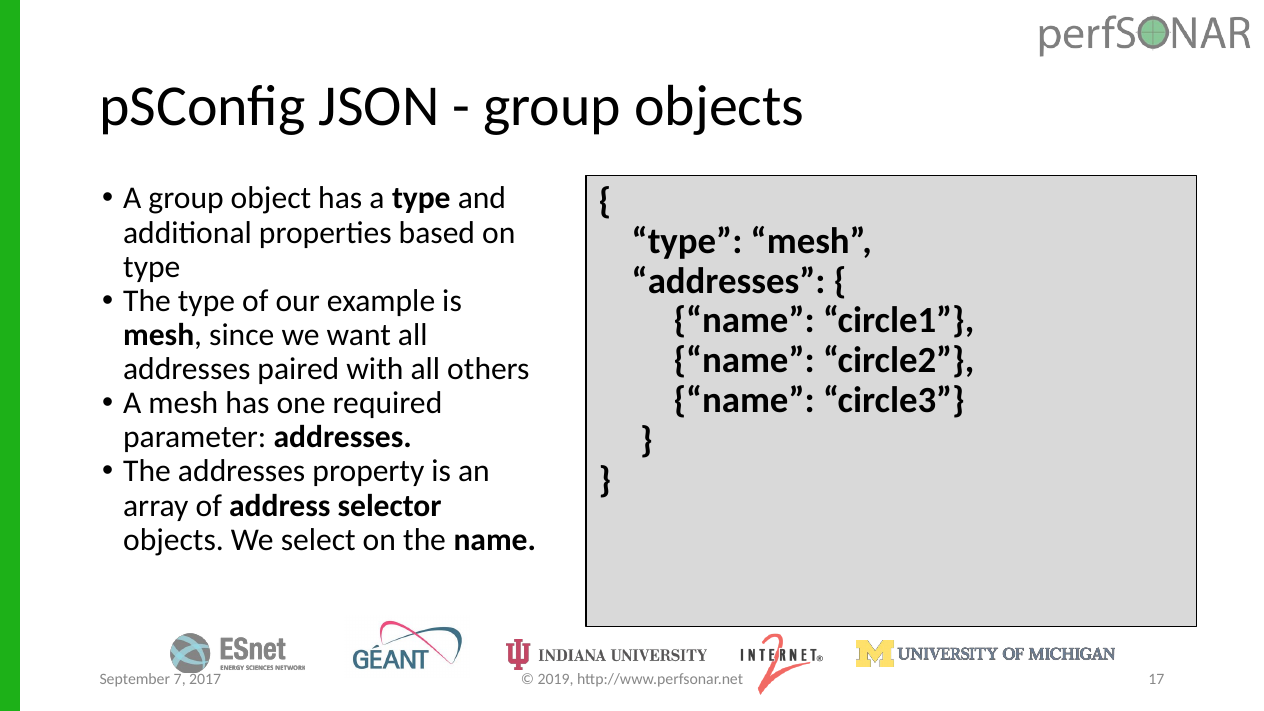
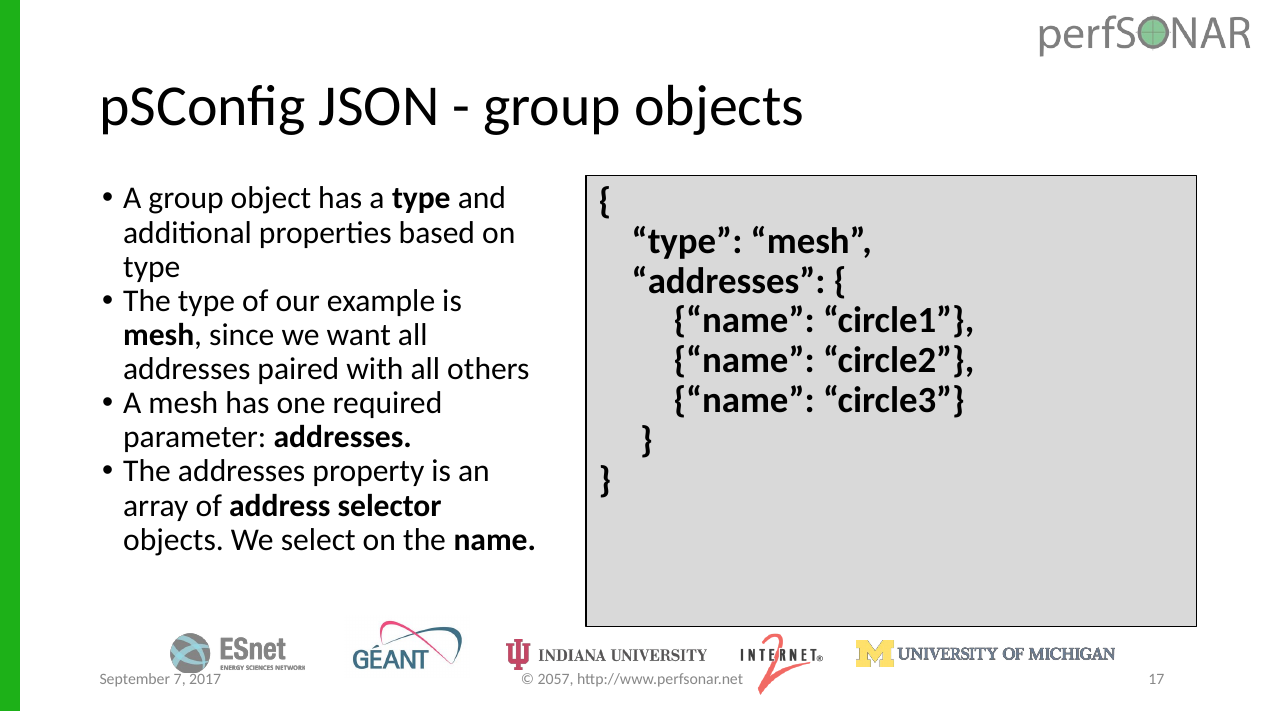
2019: 2019 -> 2057 (556, 679)
